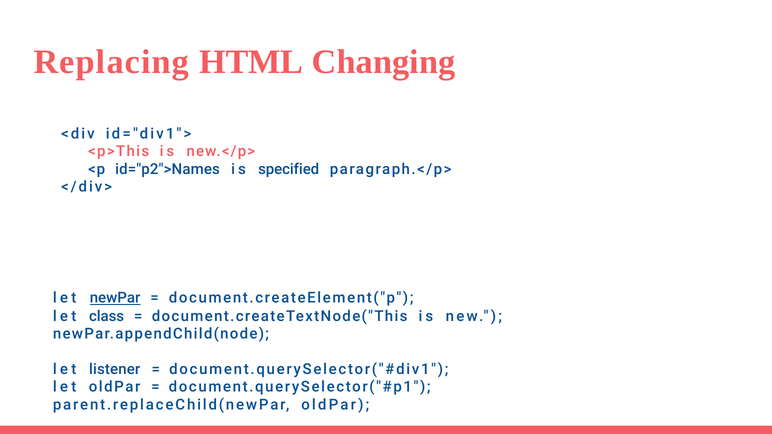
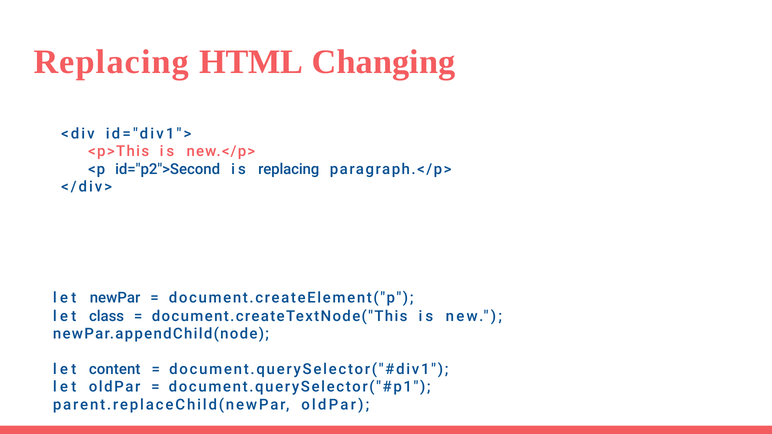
id="p2">Names: id="p2">Names -> id="p2">Second (168, 169)
is specified: specified -> replacing (289, 169)
newPar underline: present -> none (115, 298)
listener: listener -> content (115, 369)
